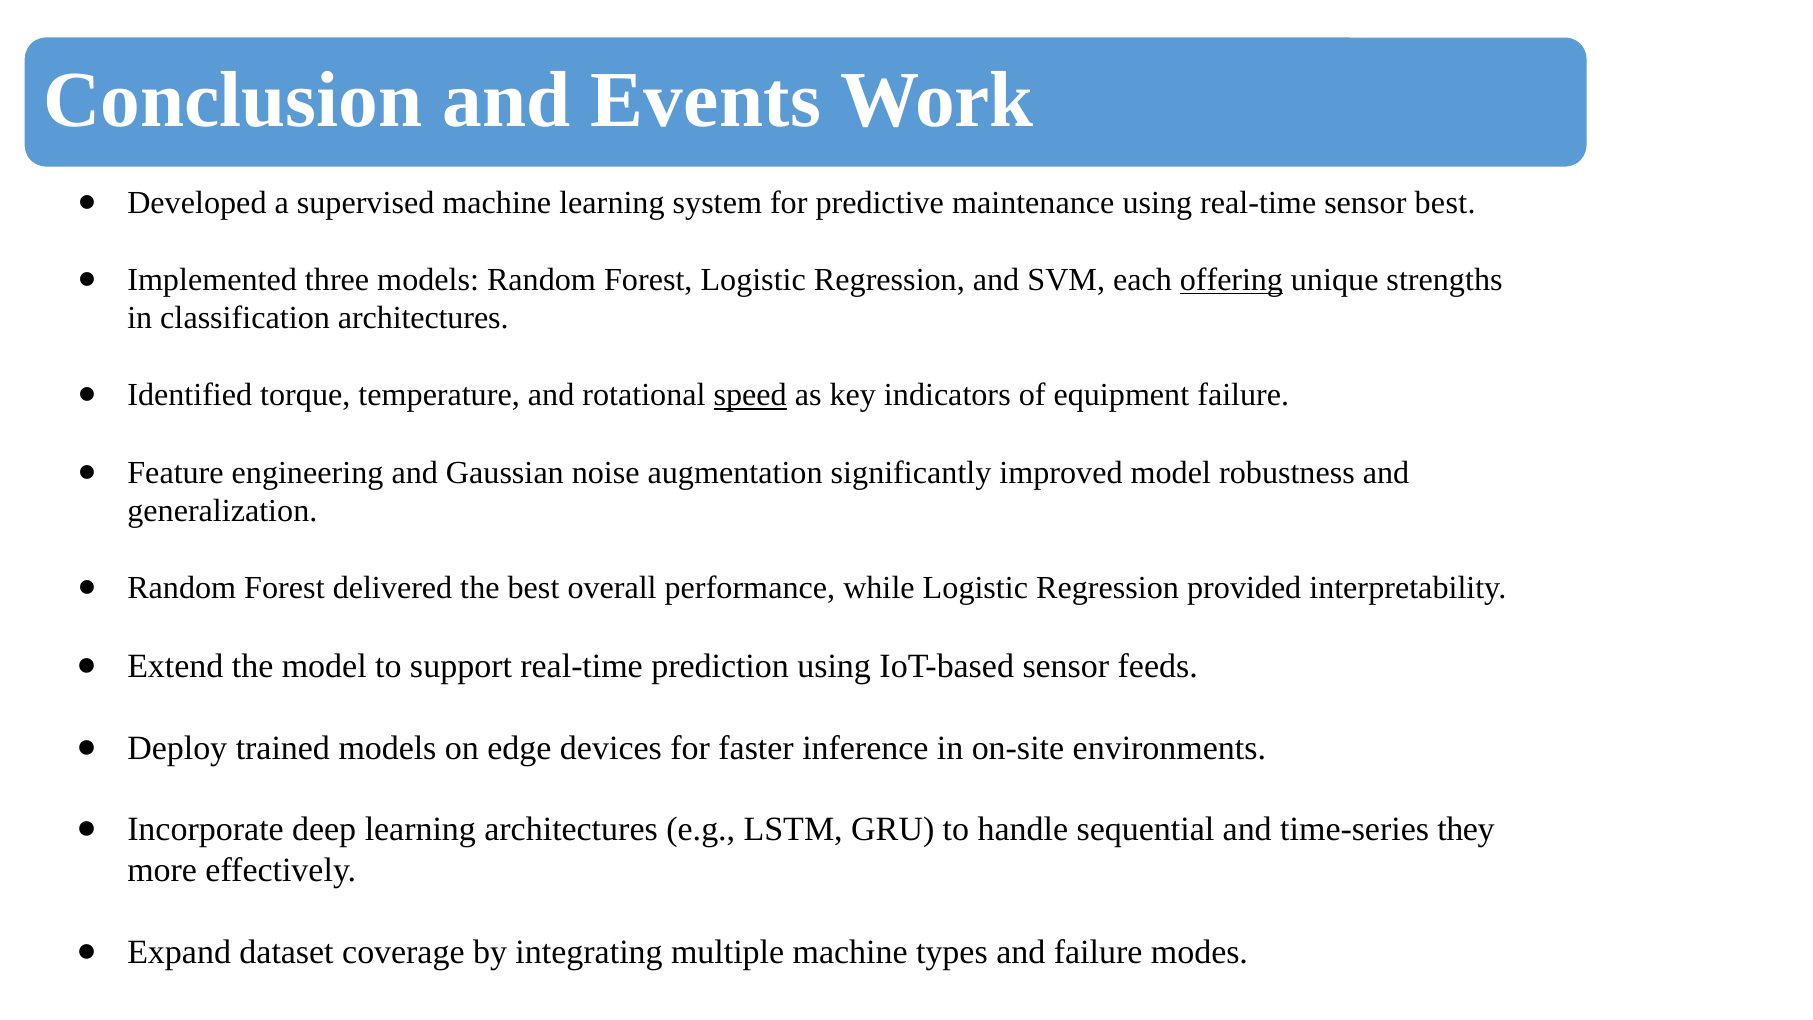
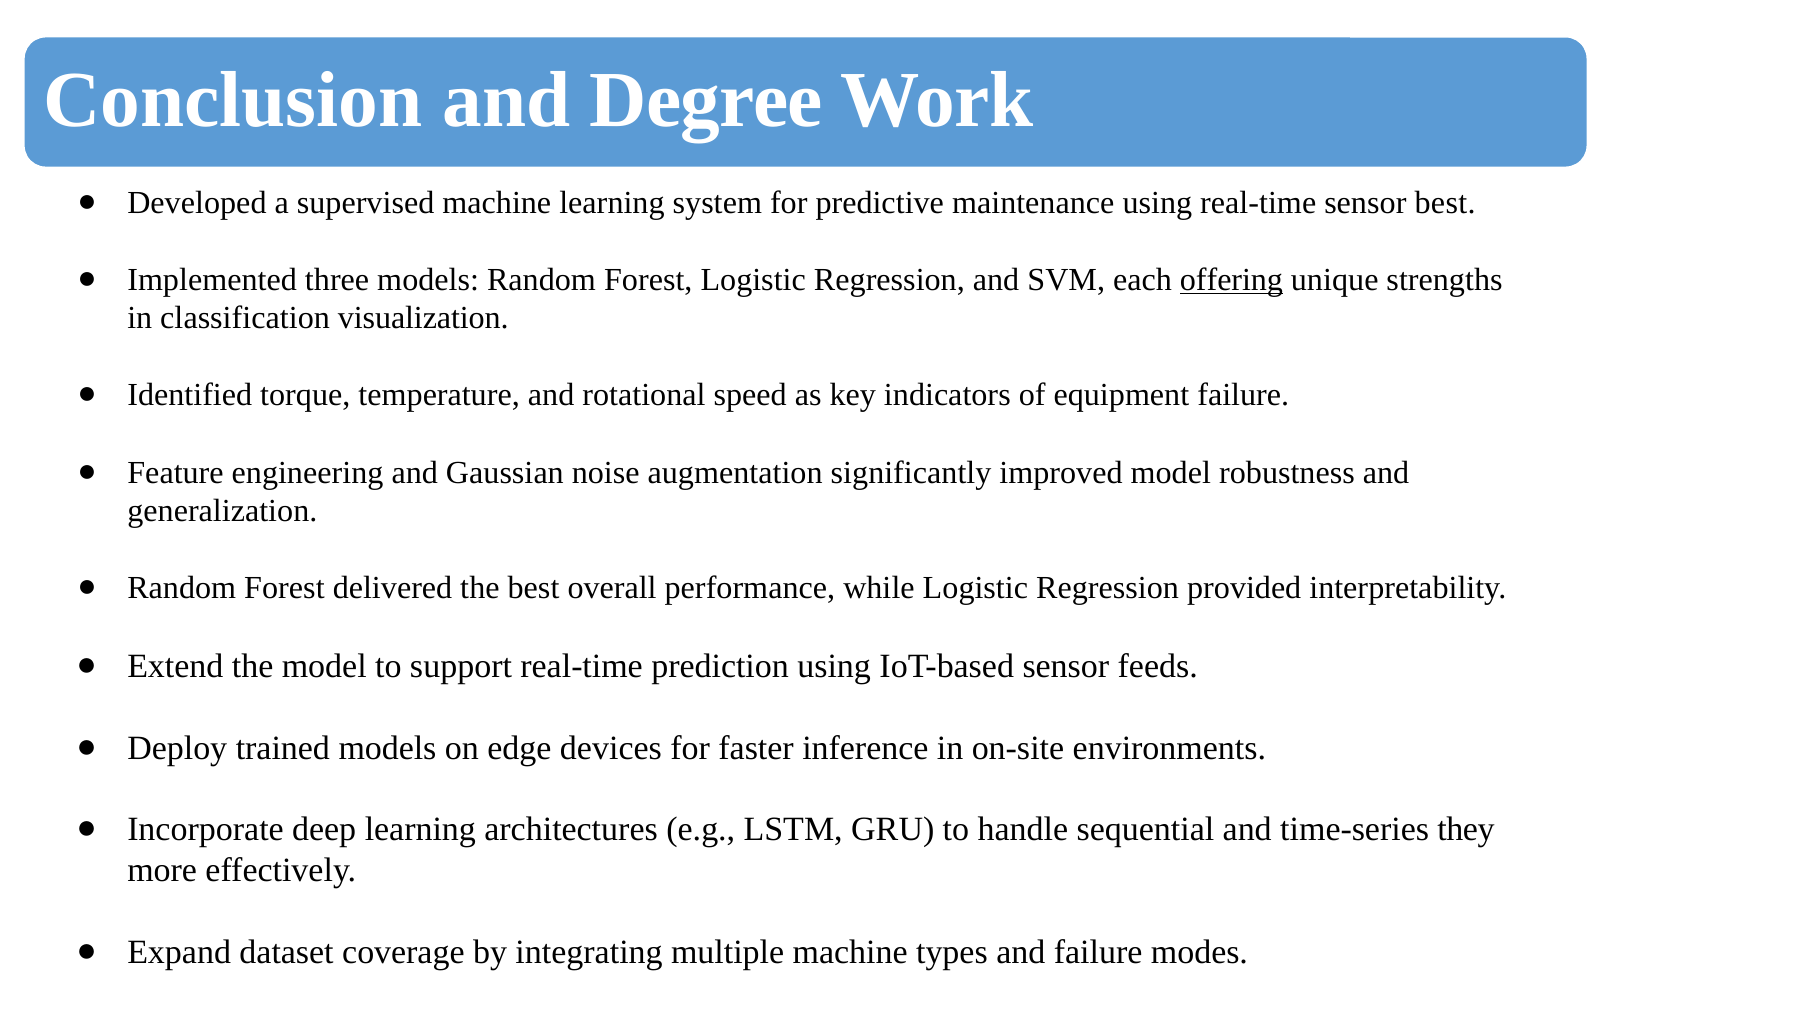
Events: Events -> Degree (706, 100)
classification architectures: architectures -> visualization (423, 318)
speed underline: present -> none (750, 395)
